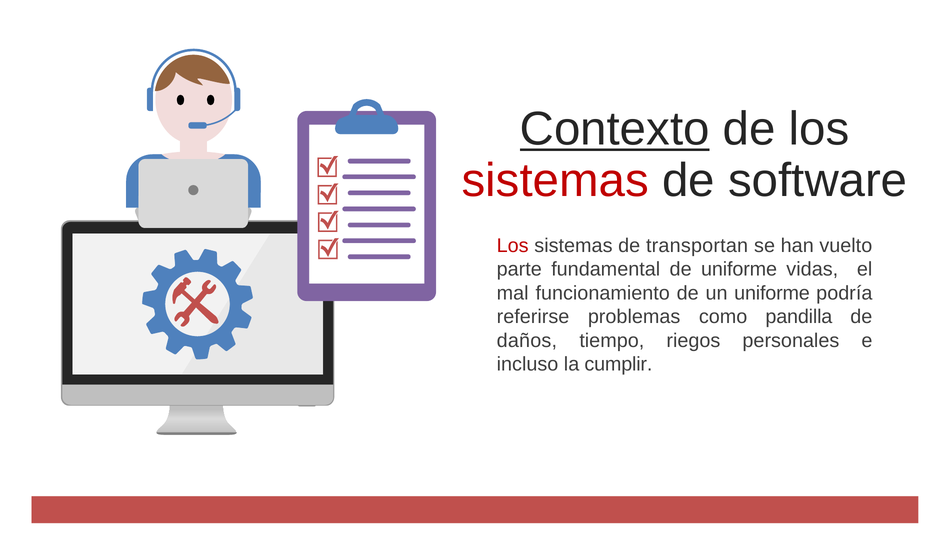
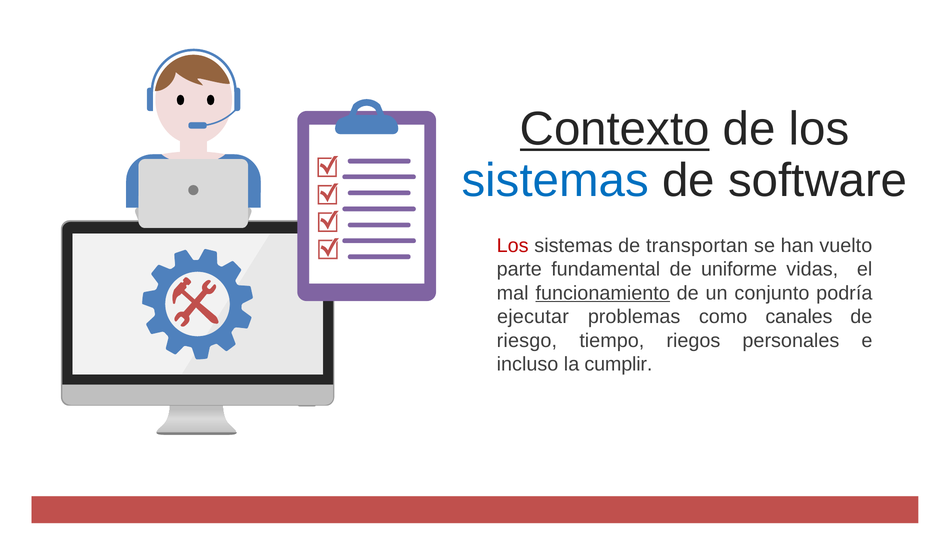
sistemas colour: red -> blue (555, 181)
funcionamiento underline: none -> present (603, 293)
un uniforme: uniforme -> conjunto (772, 293)
referirse: referirse -> ejecutar (533, 317)
pandilla: pandilla -> canales (799, 317)
daños: daños -> riesgo (527, 341)
